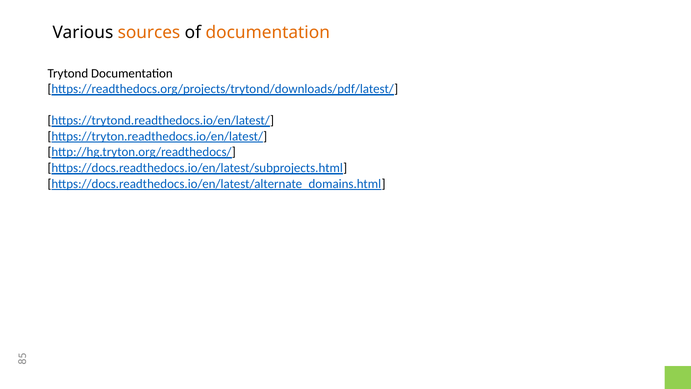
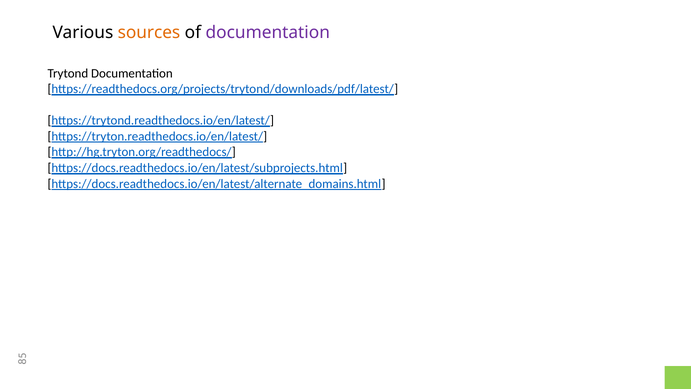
documentation colour: orange -> purple (268, 32)
